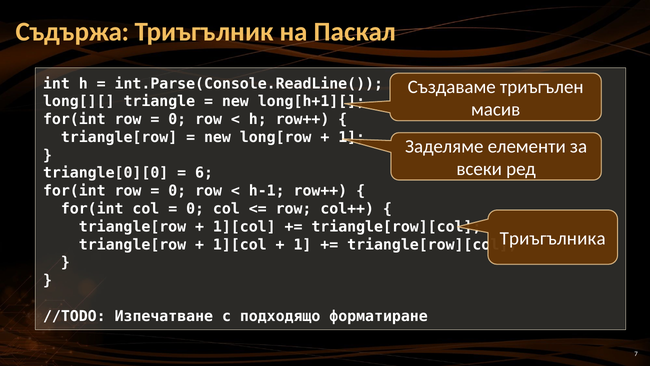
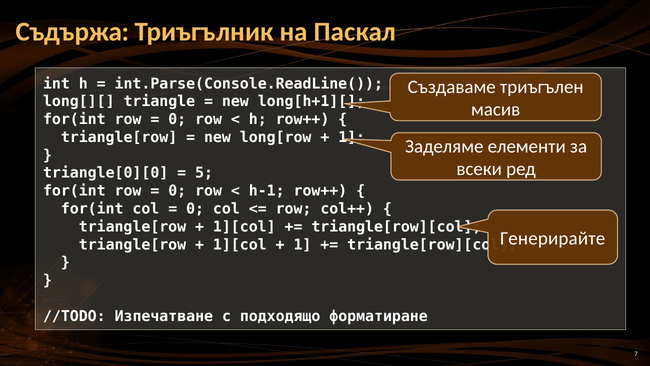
6: 6 -> 5 (204, 173)
Триъгълника: Триъгълника -> Генерирайте (553, 238)
